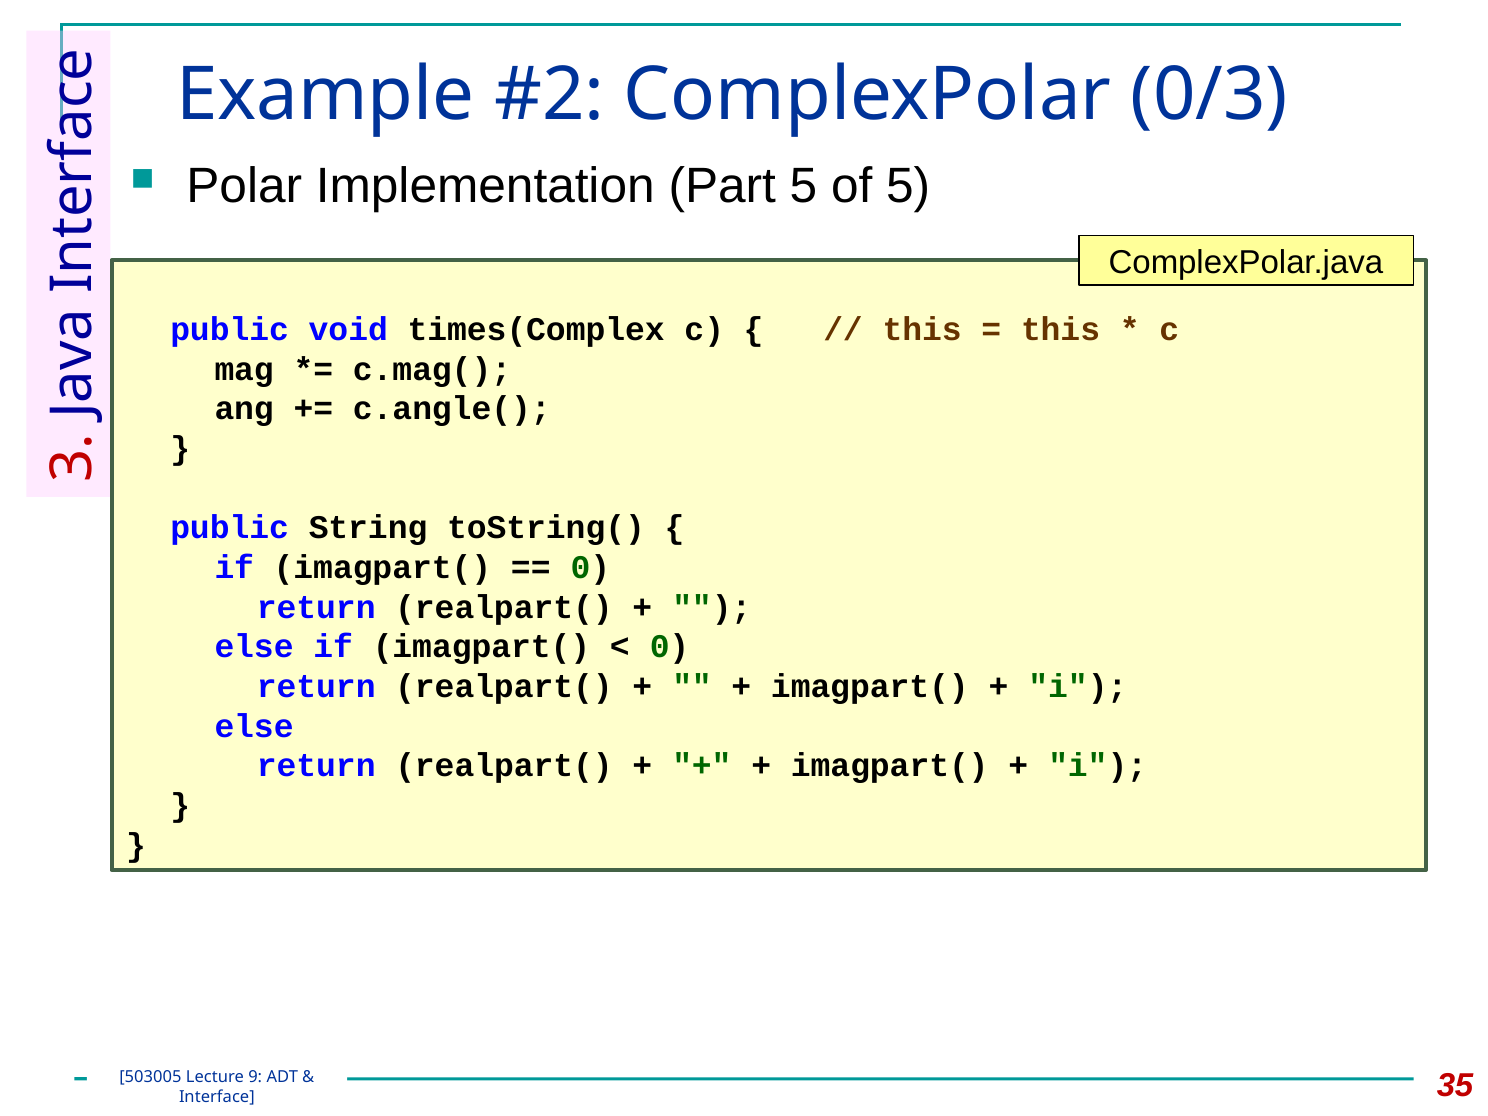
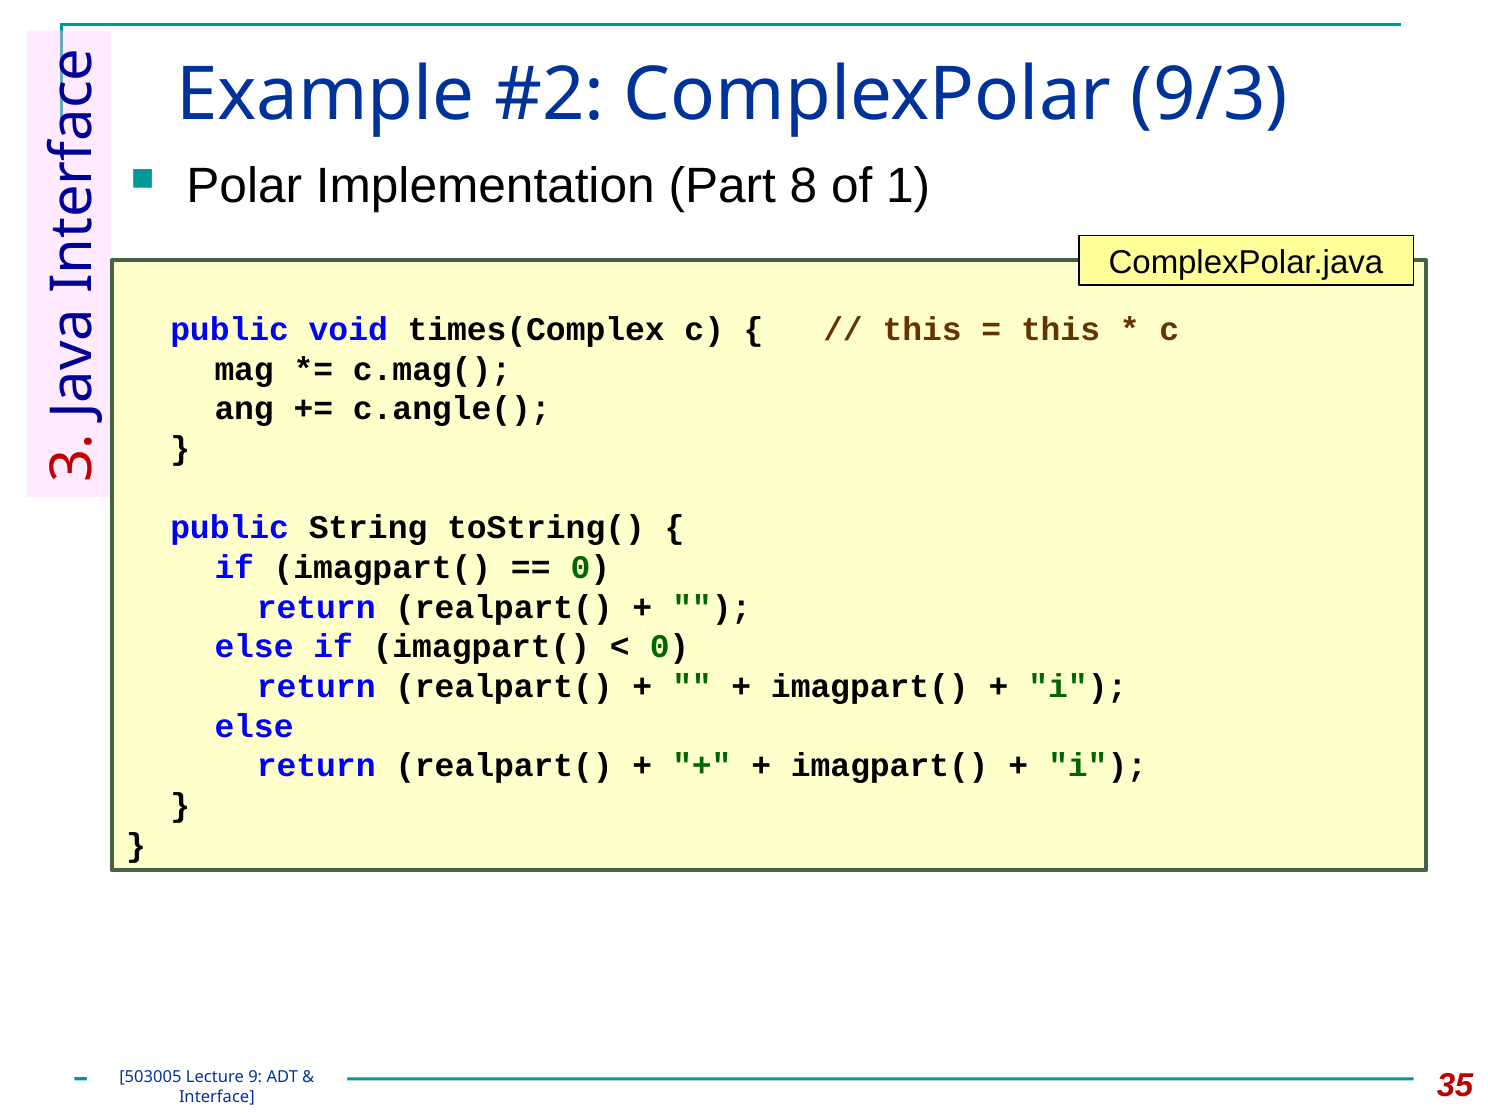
0/3: 0/3 -> 9/3 (1210, 94)
Part 5: 5 -> 8 (803, 186)
of 5: 5 -> 1 (908, 186)
